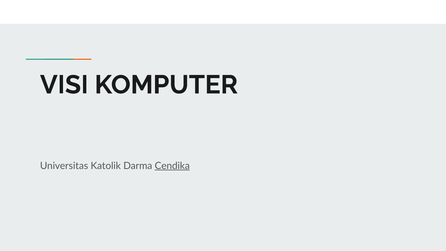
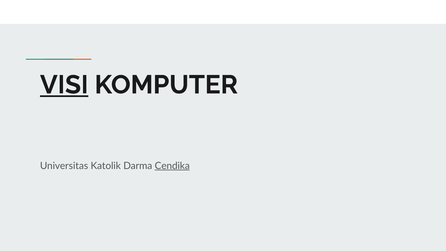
VISI underline: none -> present (64, 85)
